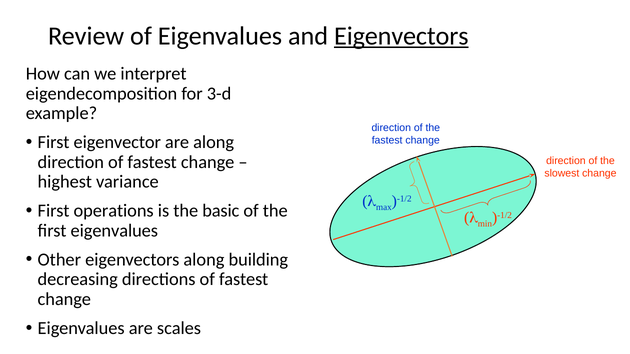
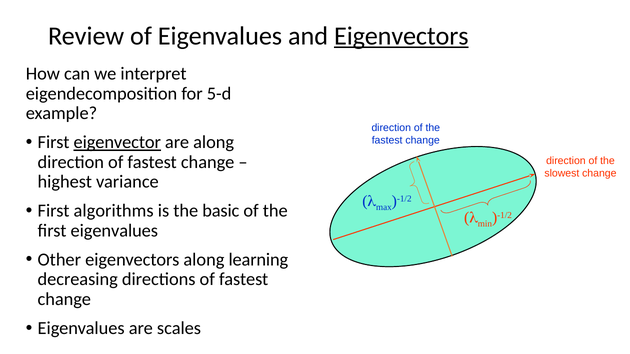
3-d: 3-d -> 5-d (219, 94)
eigenvector underline: none -> present (117, 142)
operations: operations -> algorithms (114, 211)
building: building -> learning (258, 260)
